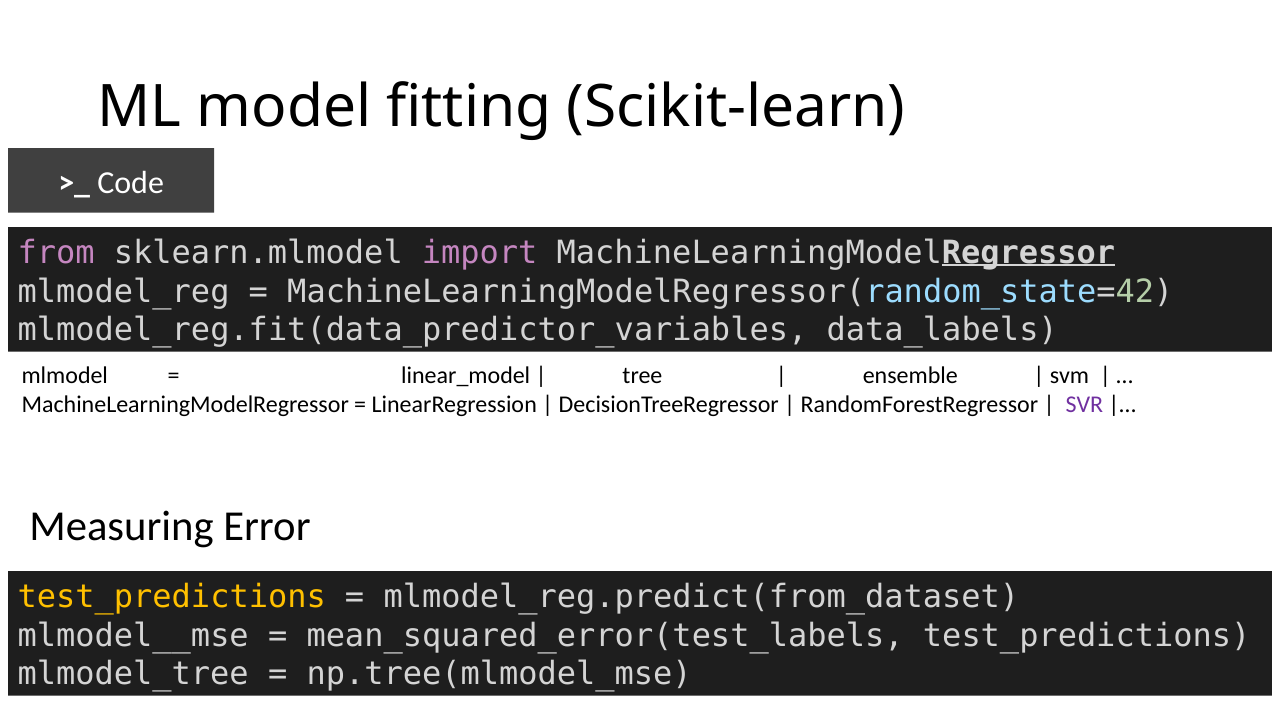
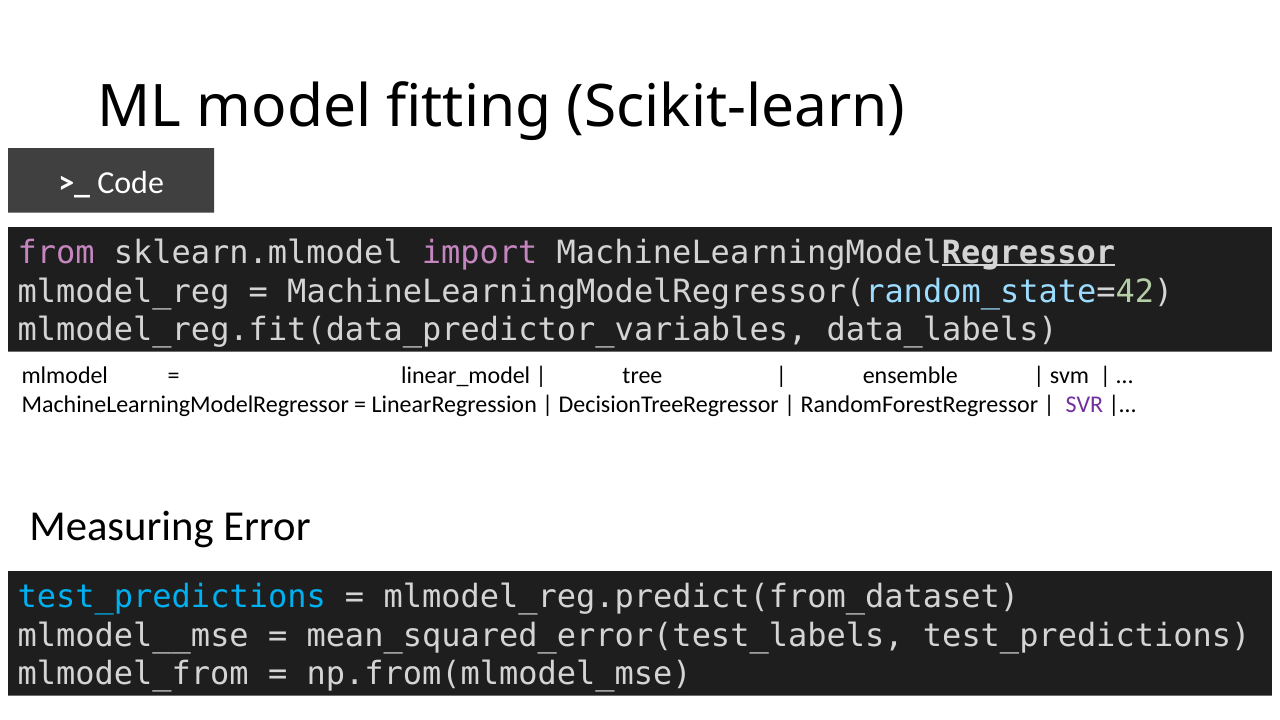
test_predictions colour: yellow -> light blue (172, 597)
mlmodel_tree: mlmodel_tree -> mlmodel_from (133, 674)
np.tree(mlmodel_mse: np.tree(mlmodel_mse -> np.from(mlmodel_mse (499, 674)
